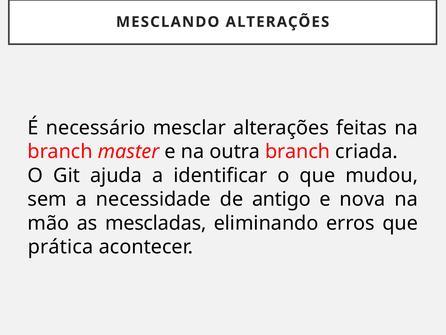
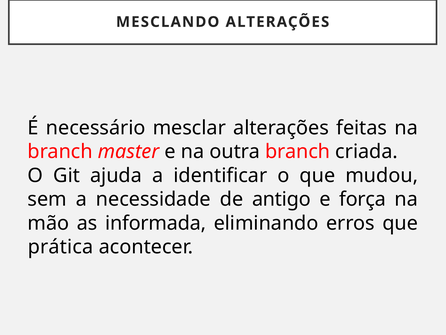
nova: nova -> força (363, 199)
mescladas: mescladas -> informada (156, 223)
